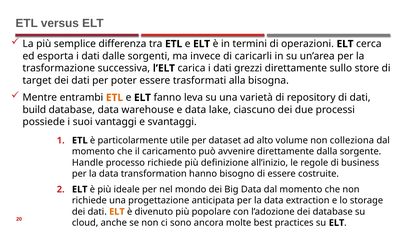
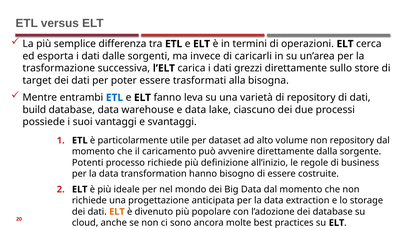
ETL colour: orange -> blue (114, 97)
non colleziona: colleziona -> repository (352, 140)
Handle: Handle -> Potenti (88, 163)
